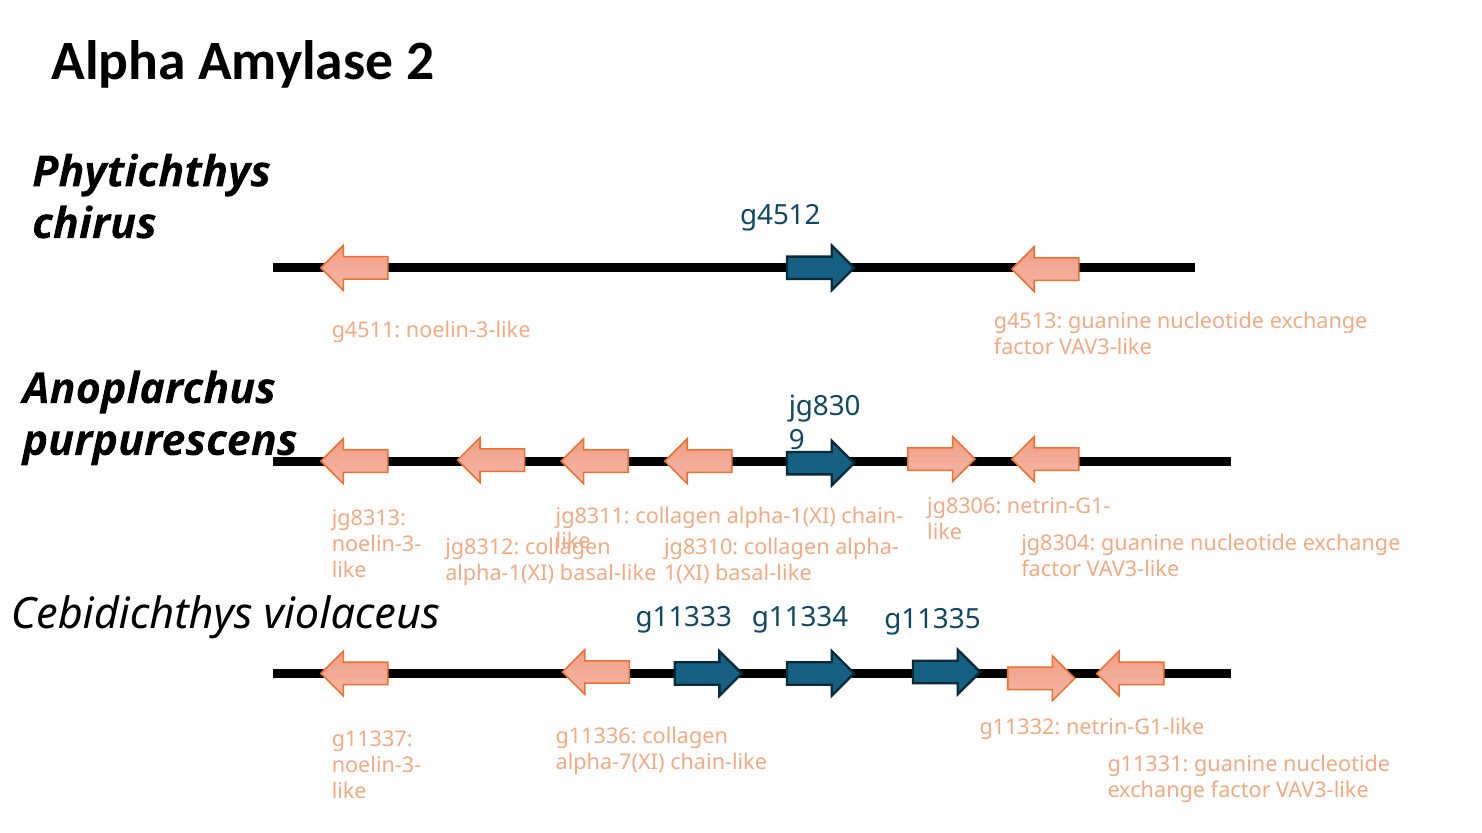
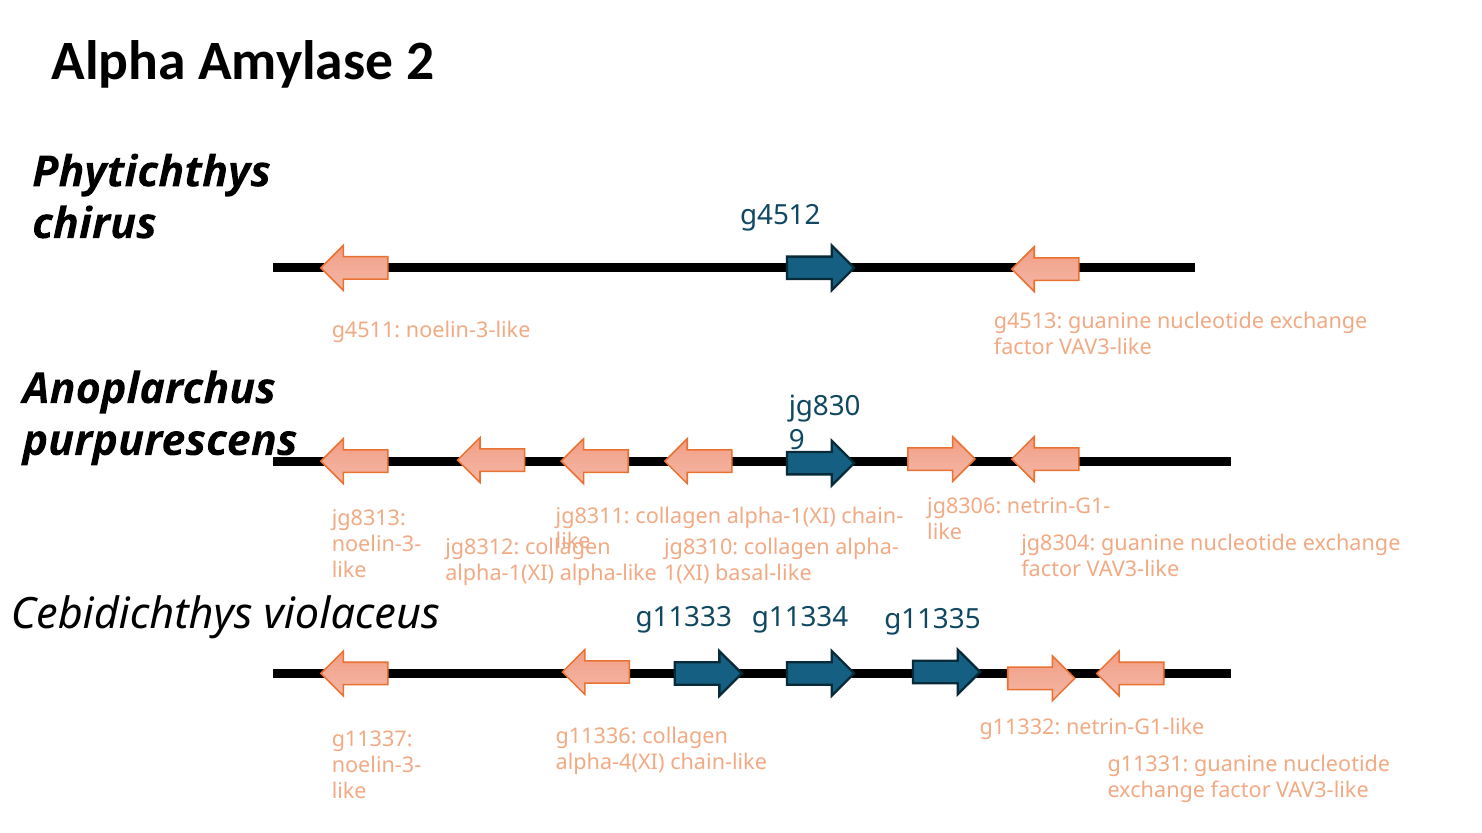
alpha-1(XI basal-like: basal-like -> alpha-like (608, 574)
alpha-7(XI: alpha-7(XI -> alpha-4(XI (610, 763)
